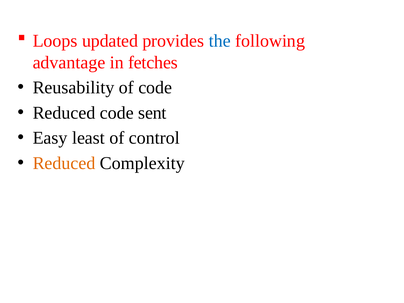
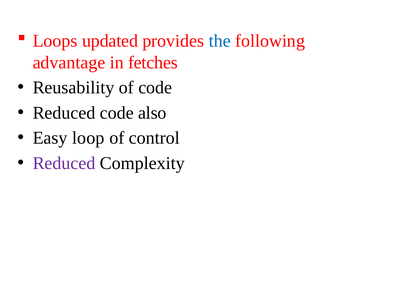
sent: sent -> also (152, 113)
least: least -> loop (88, 138)
Reduced colour: orange -> purple (64, 163)
